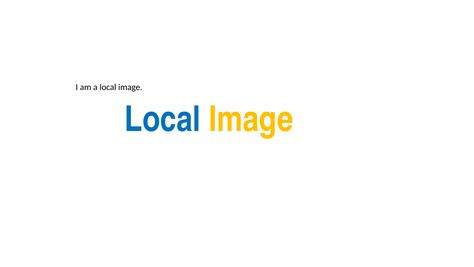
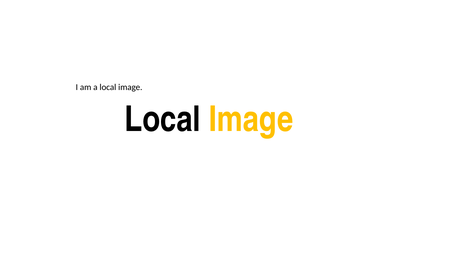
Local colour: blue -> black (163, 119)
